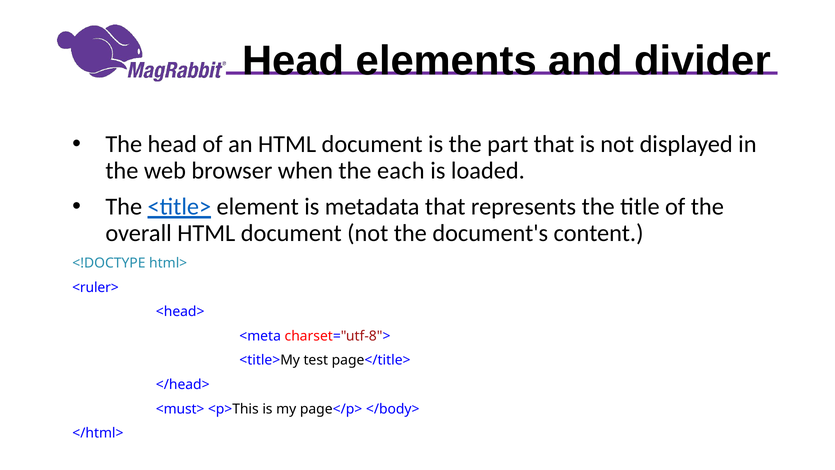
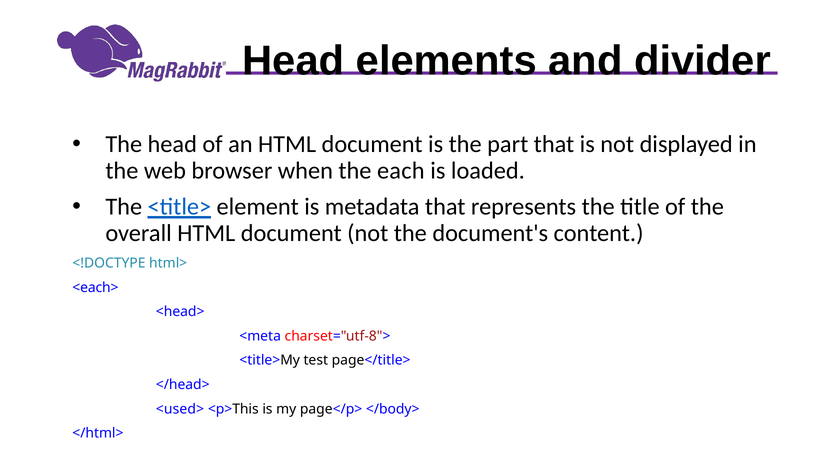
<ruler>: <ruler> -> <each> (95, 287)
<must>: <must> -> <used> (180, 409)
